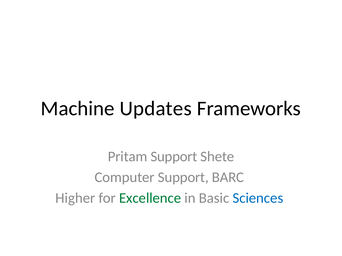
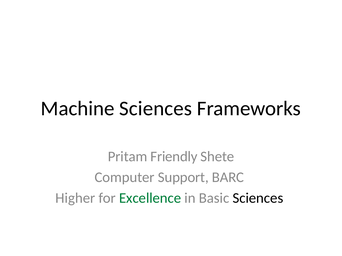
Machine Updates: Updates -> Sciences (156, 109)
Pritam Support: Support -> Friendly (174, 157)
Sciences colour: blue -> black (258, 198)
